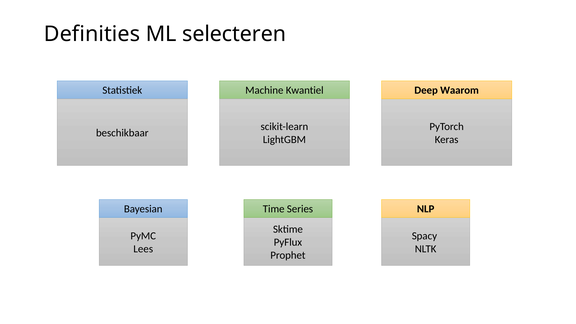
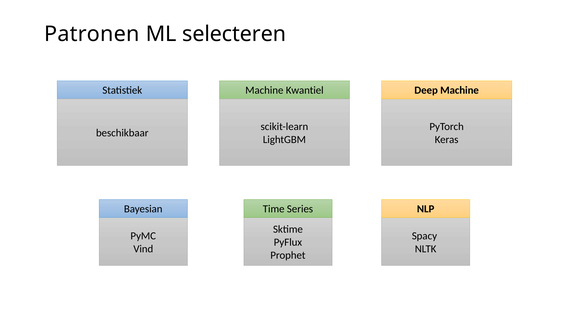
Definities: Definities -> Patronen (92, 34)
Deep Waarom: Waarom -> Machine (460, 90)
Lees: Lees -> Vind (143, 249)
